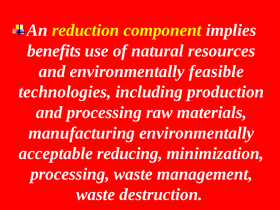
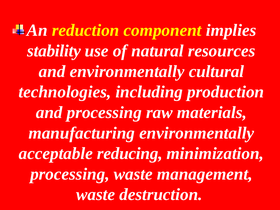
benefits: benefits -> stability (54, 51)
feasible: feasible -> cultural (216, 71)
